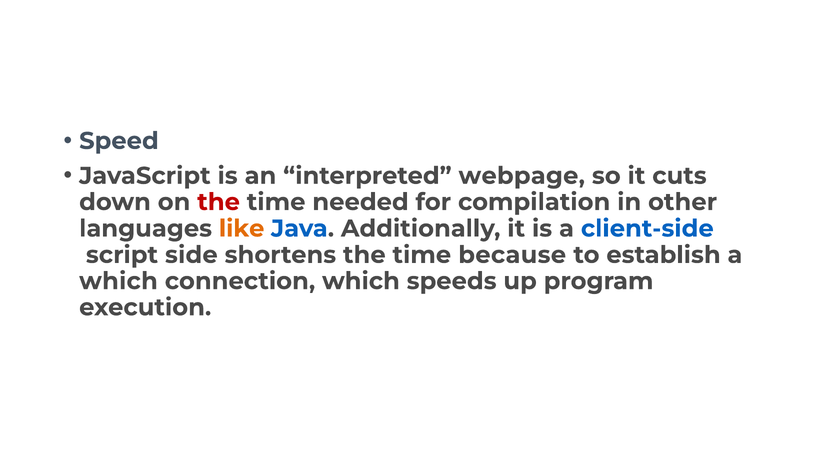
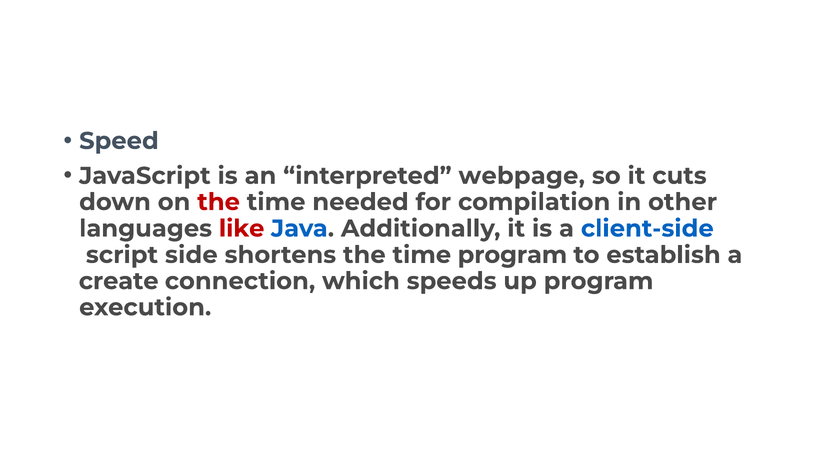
like colour: orange -> red (242, 228)
time because: because -> program (512, 255)
which: which -> create (119, 281)
